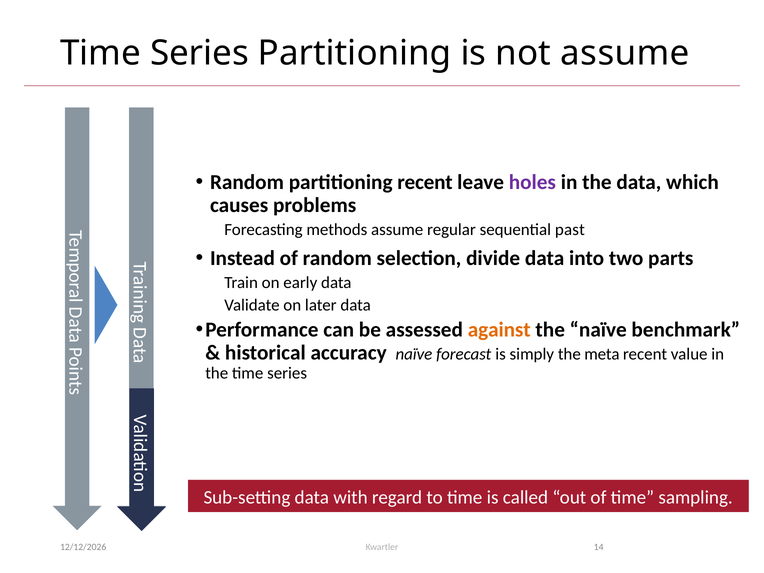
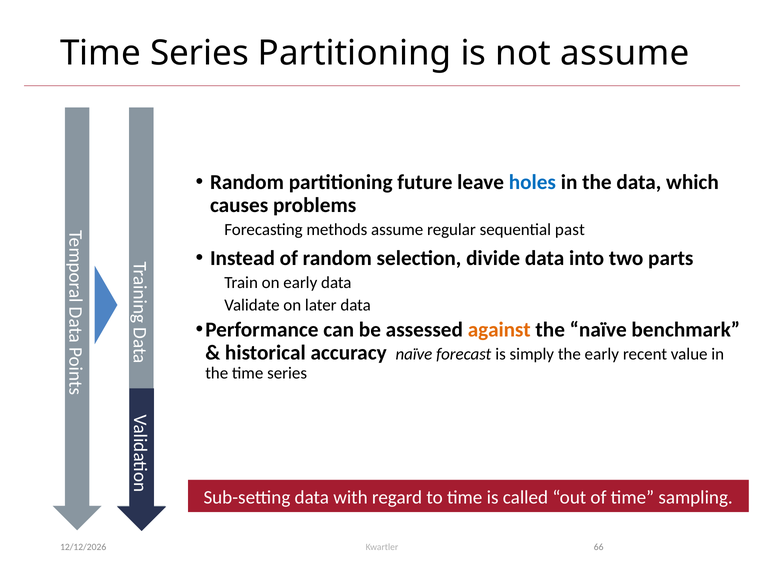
partitioning recent: recent -> future (425, 182)
holes colour: purple -> blue (532, 182)
the meta: meta -> early (602, 354)
14: 14 -> 66 (599, 547)
